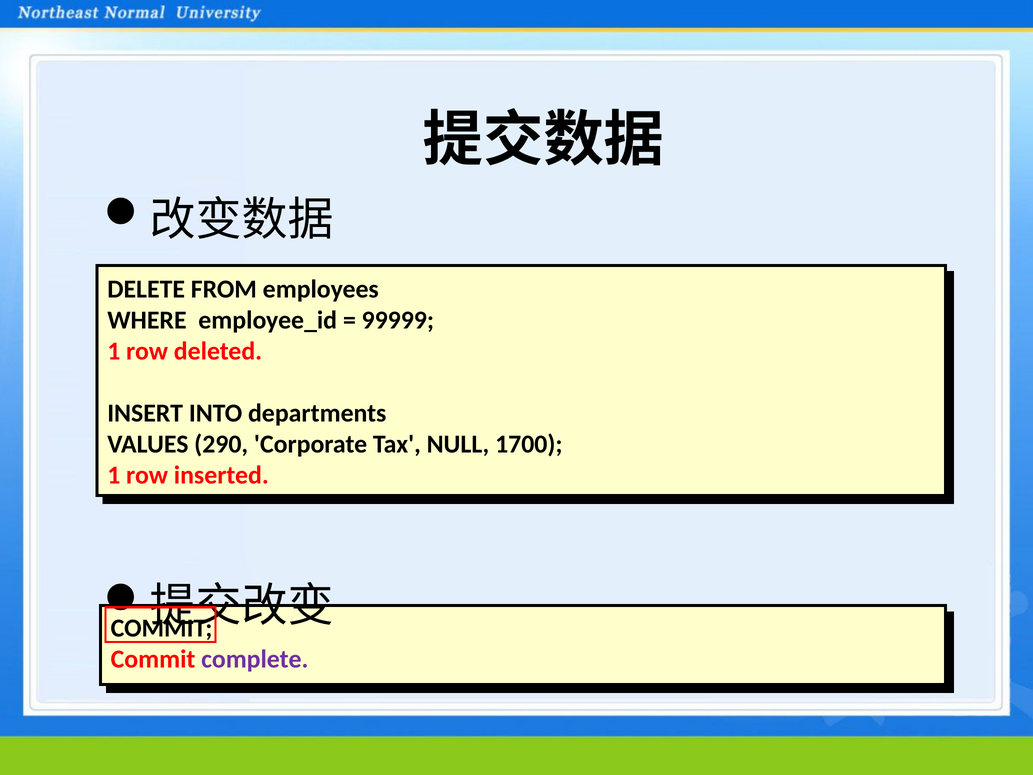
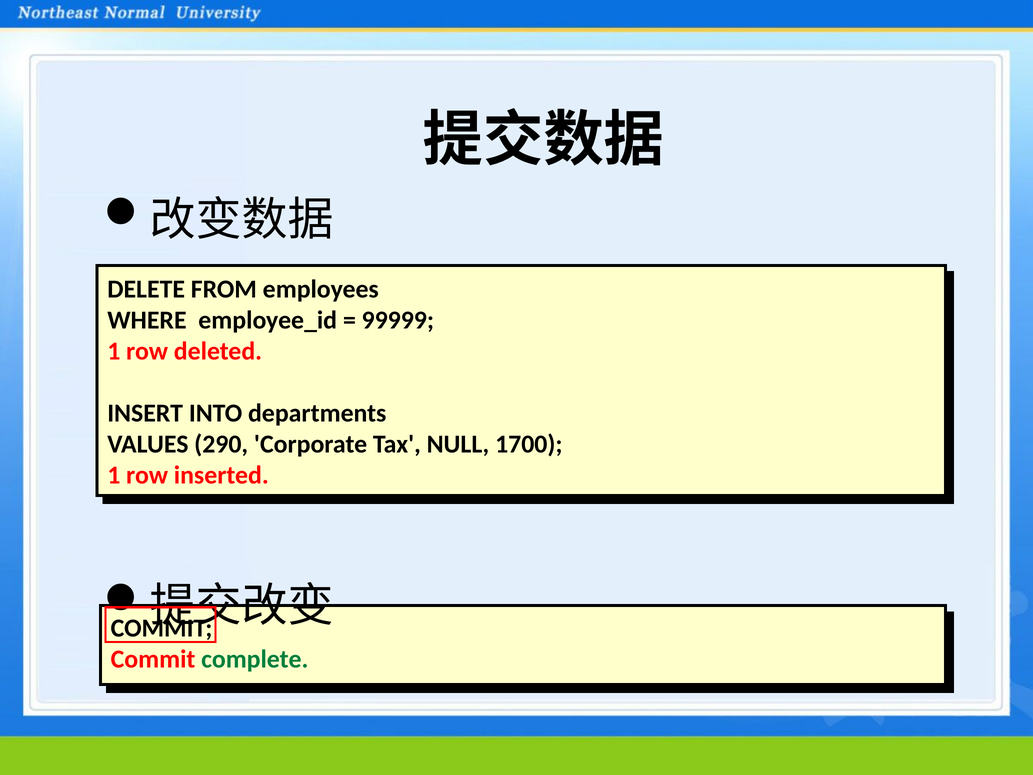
complete colour: purple -> green (255, 659)
